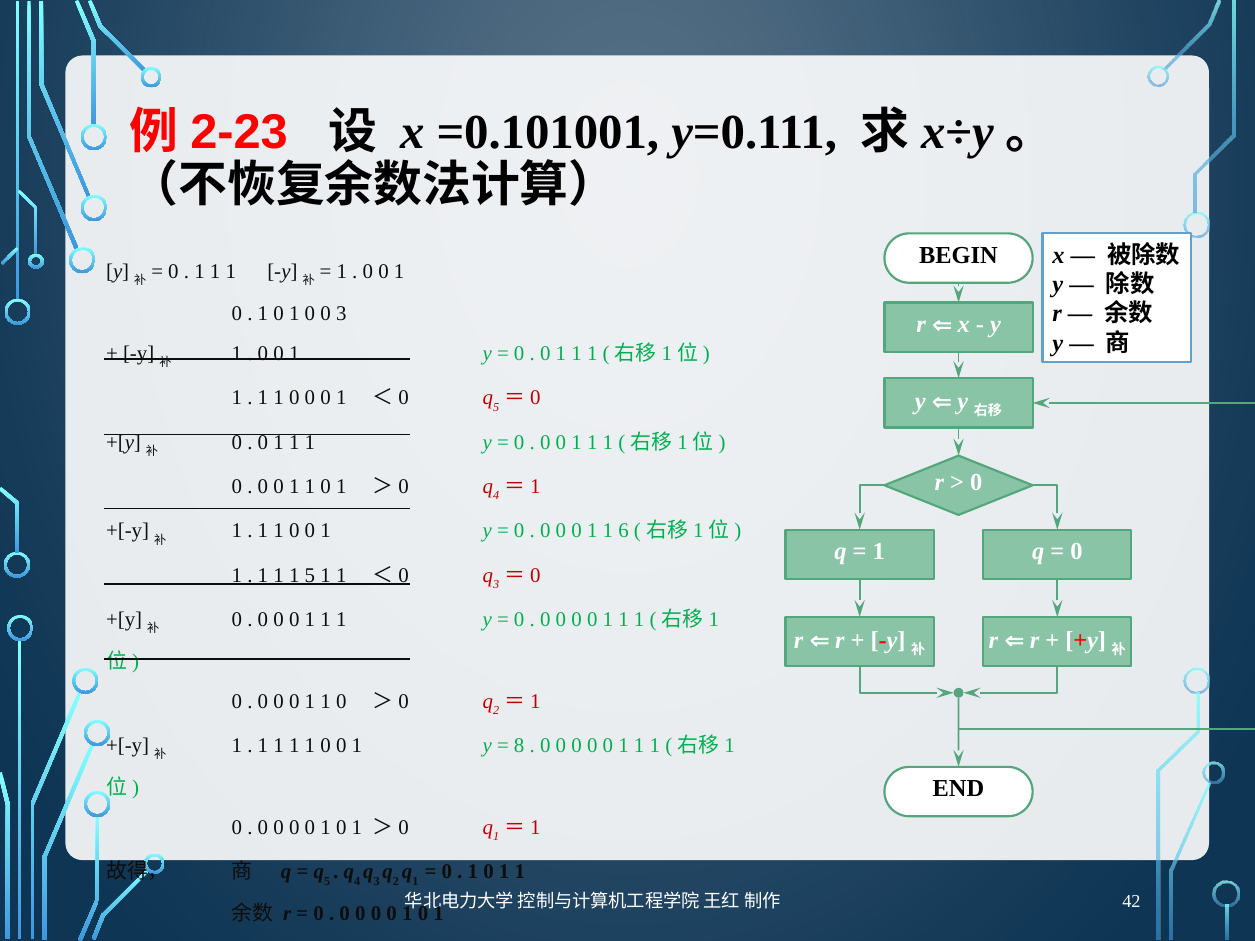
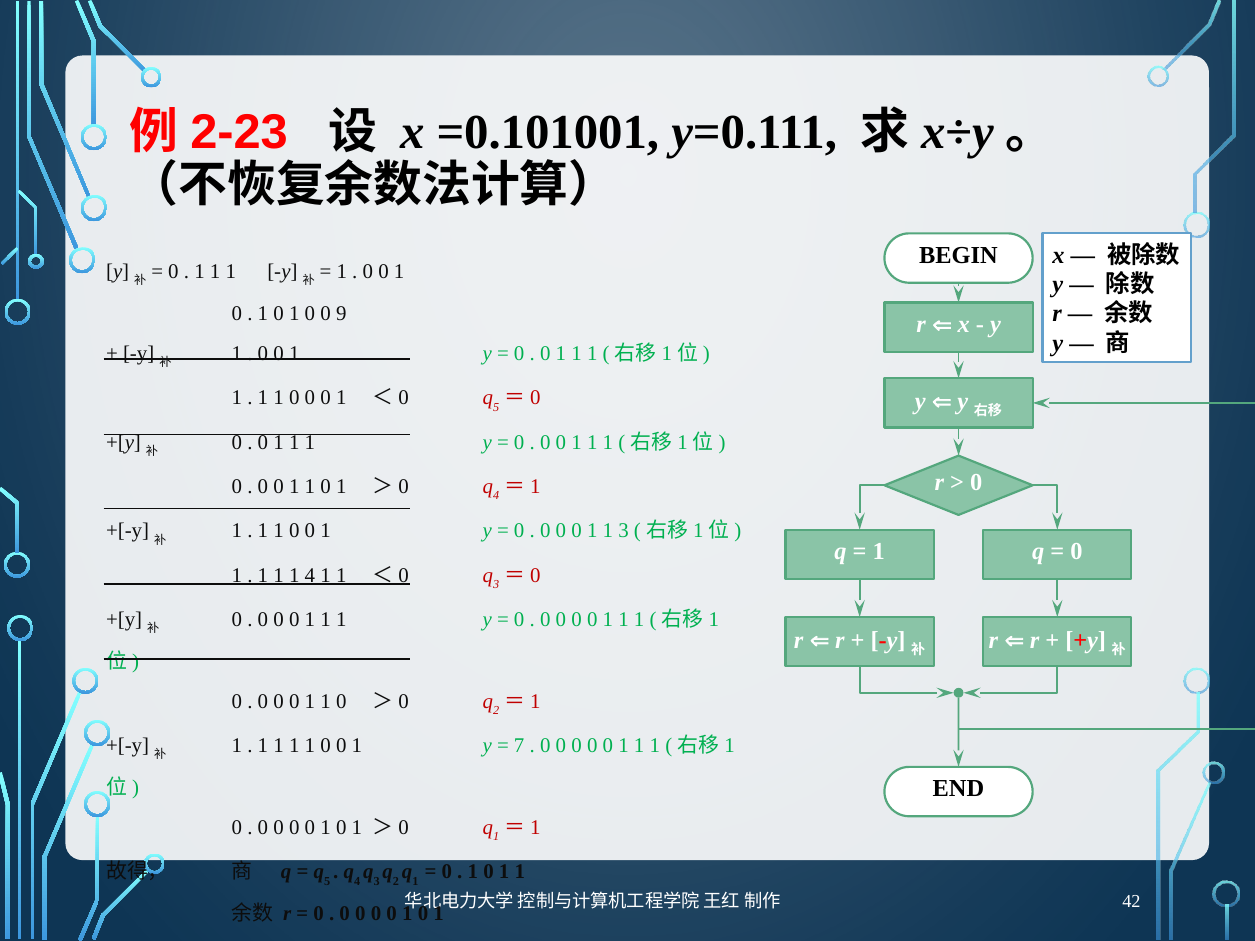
0 3: 3 -> 9 (341, 314)
1 6: 6 -> 3 (624, 531)
1 5: 5 -> 4 (310, 575)
8: 8 -> 7 (519, 746)
